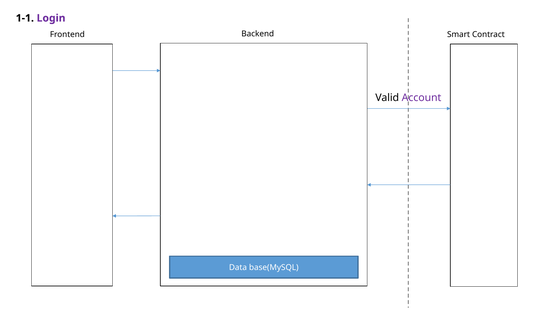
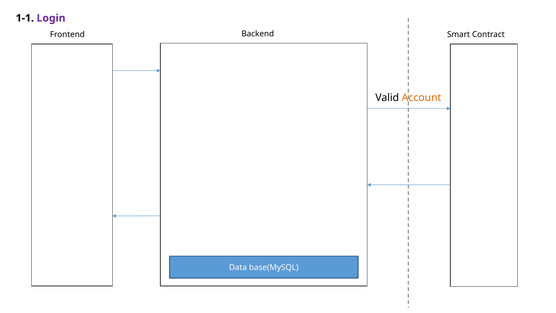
Account colour: purple -> orange (422, 98)
